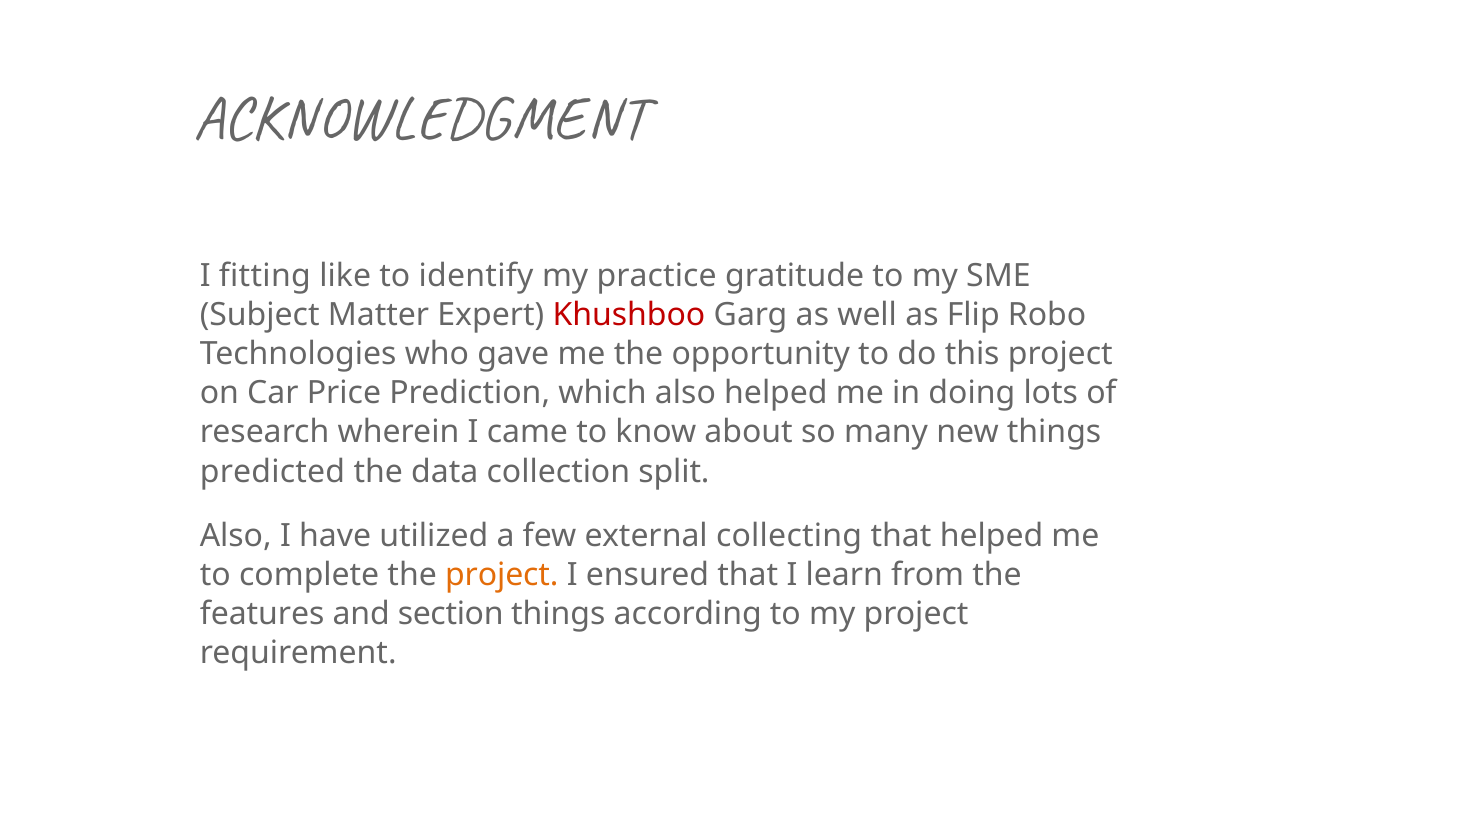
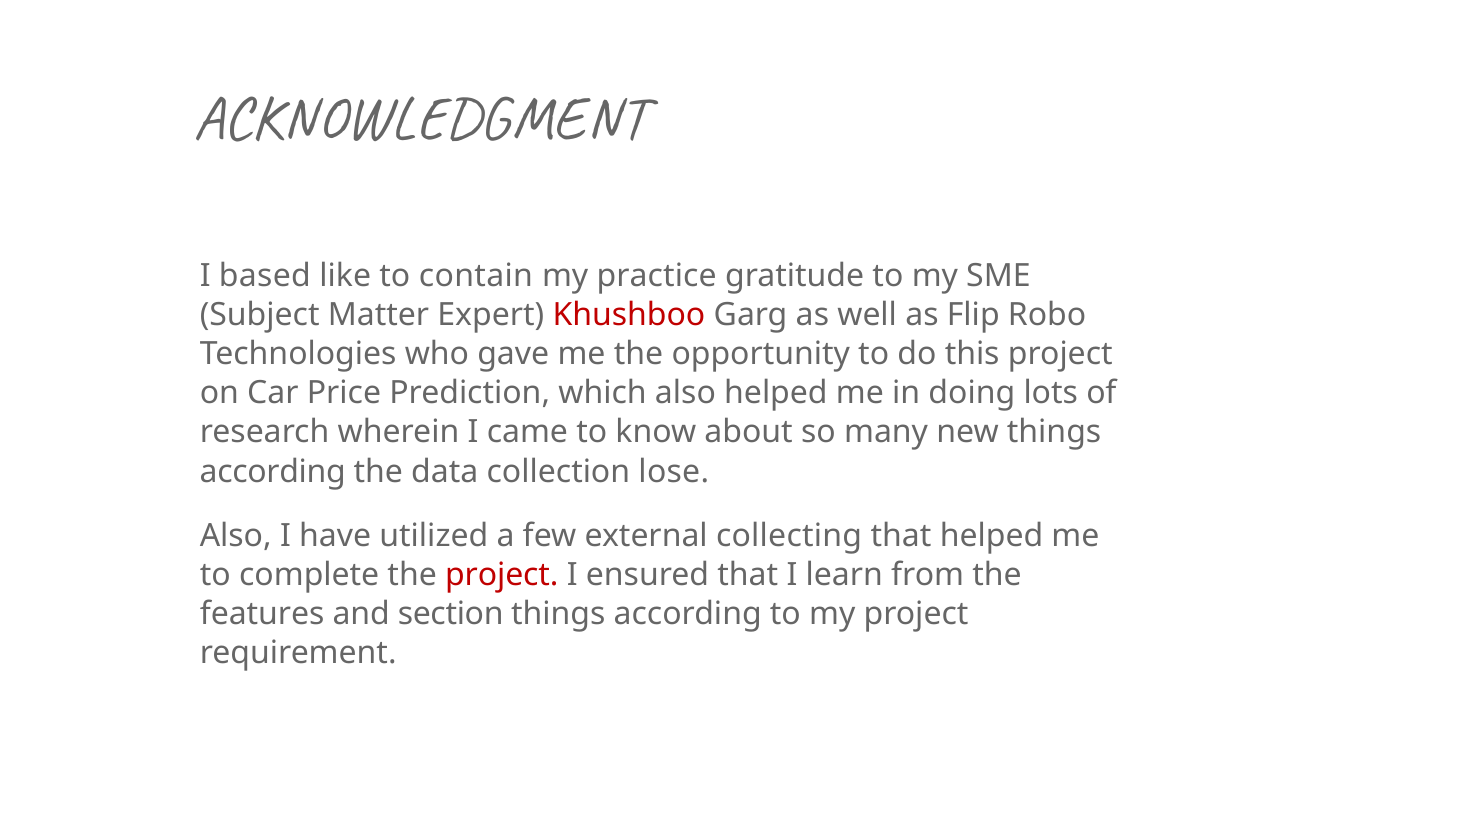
fitting: fitting -> based (265, 276)
identify: identify -> contain (476, 276)
predicted: predicted -> according (273, 472)
split: split -> lose (674, 472)
project colour: orange -> red (502, 575)
